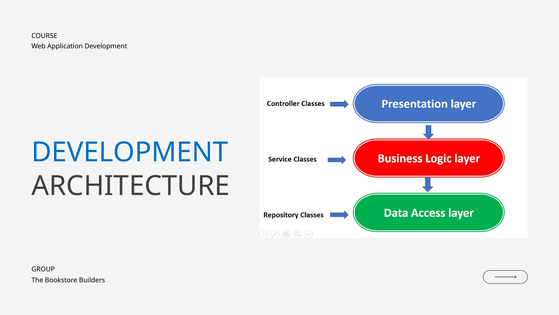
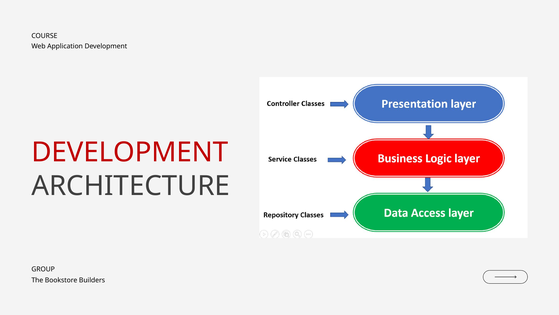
DEVELOPMENT colour: blue -> red (130, 152)
